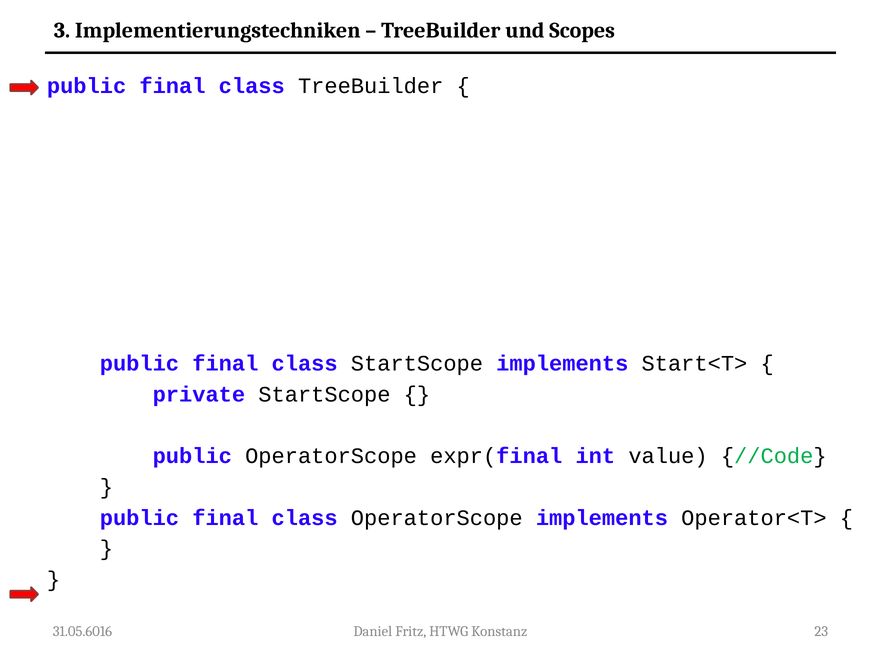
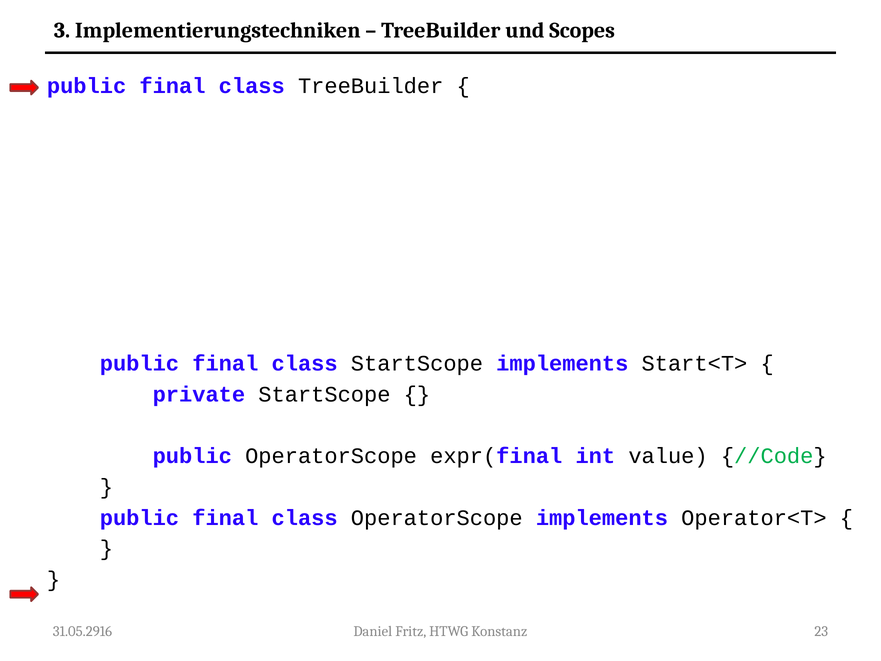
31.05.6016: 31.05.6016 -> 31.05.2916 (82, 631)
